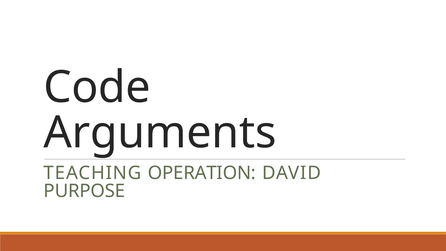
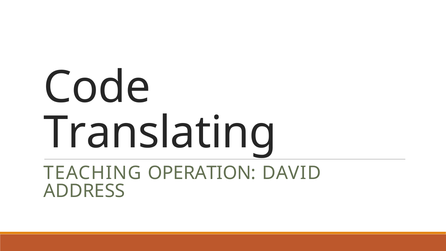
Arguments: Arguments -> Translating (160, 133)
PURPOSE: PURPOSE -> ADDRESS (84, 191)
